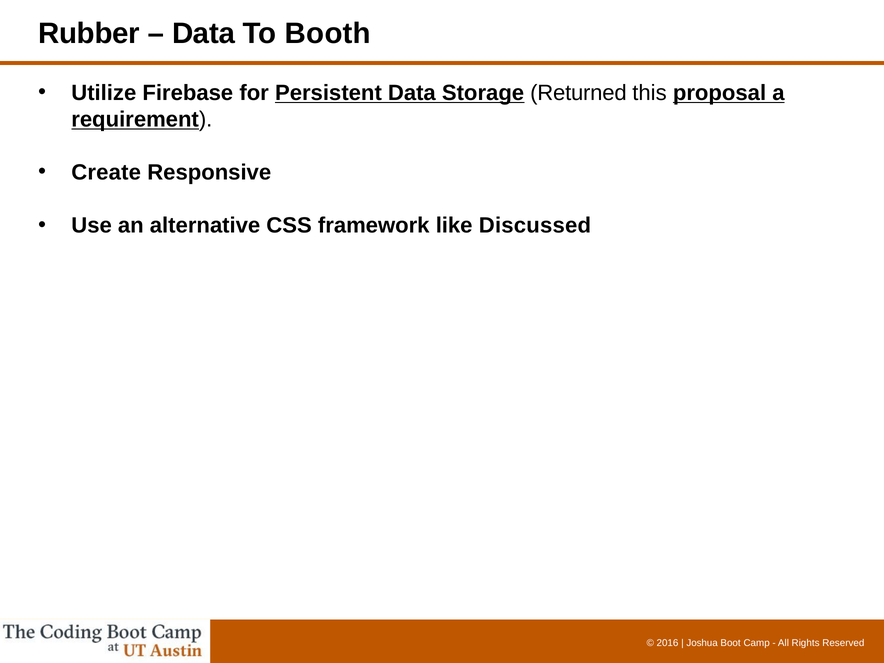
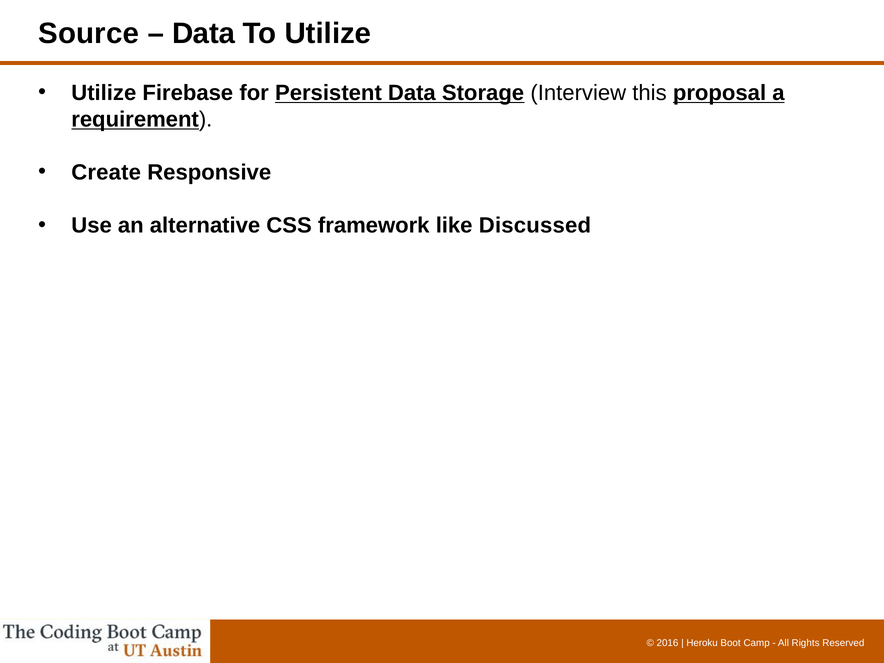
Rubber: Rubber -> Source (89, 34)
To Booth: Booth -> Utilize (328, 34)
Returned: Returned -> Interview (578, 93)
Joshua: Joshua -> Heroku (702, 643)
